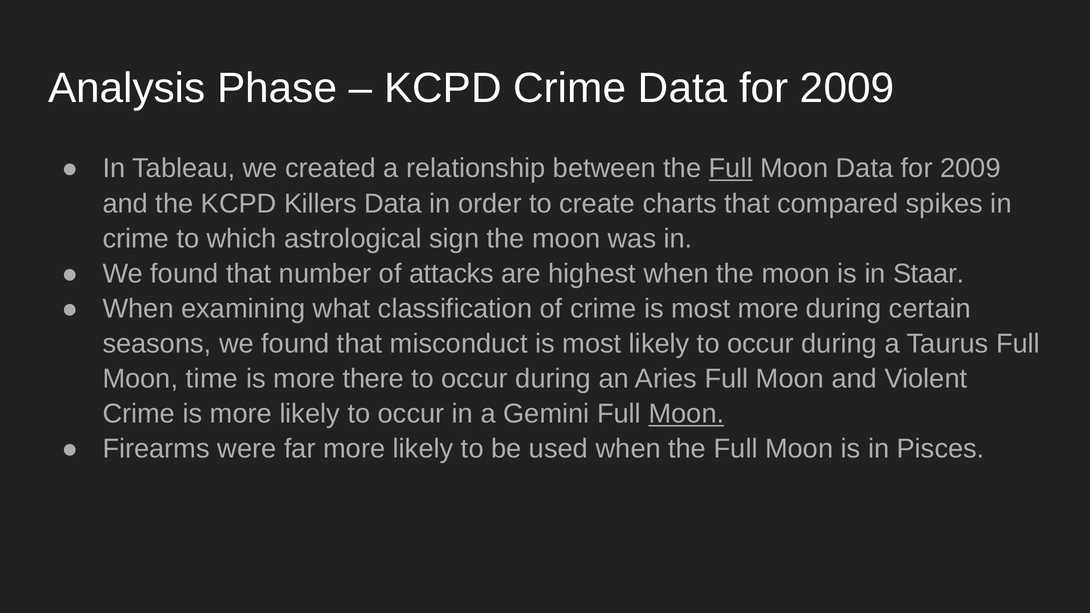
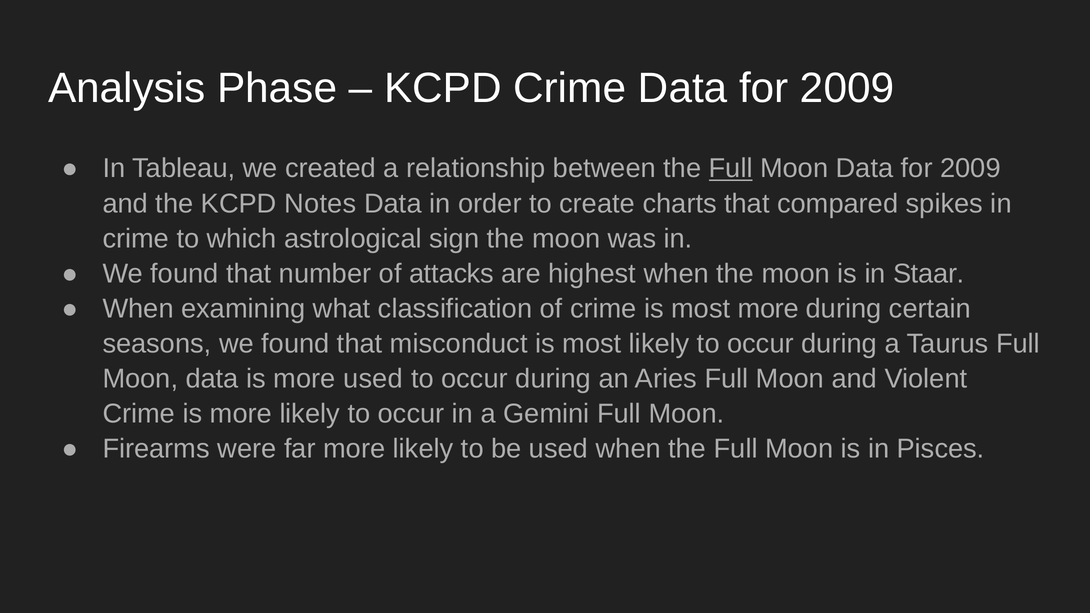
Killers: Killers -> Notes (320, 204)
time: time -> data (212, 379)
more there: there -> used (373, 379)
Moon underline: present -> none (686, 414)
